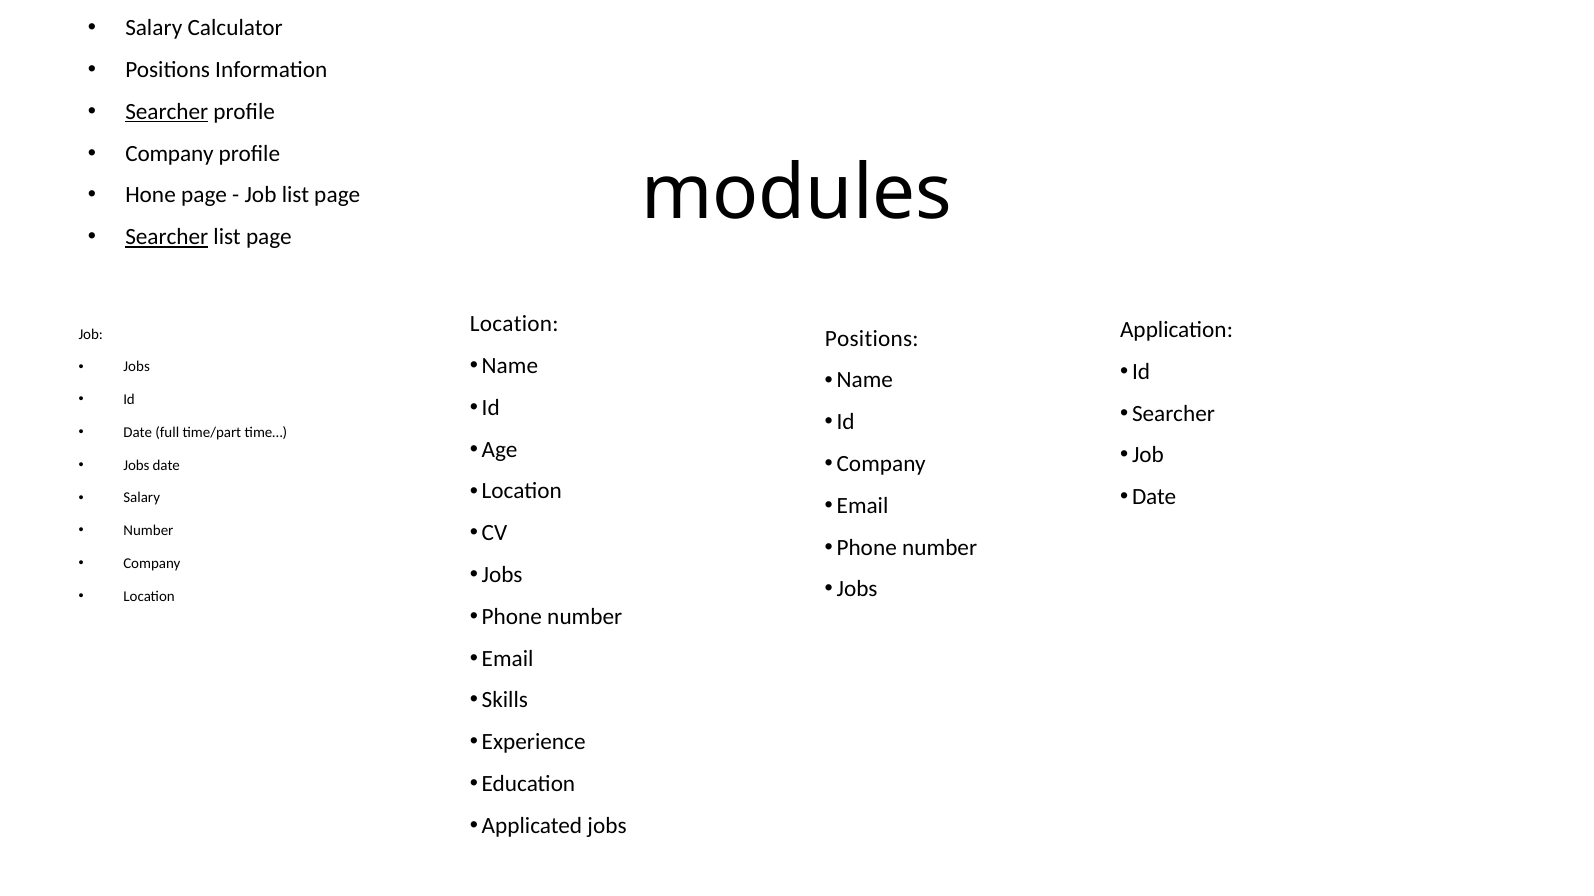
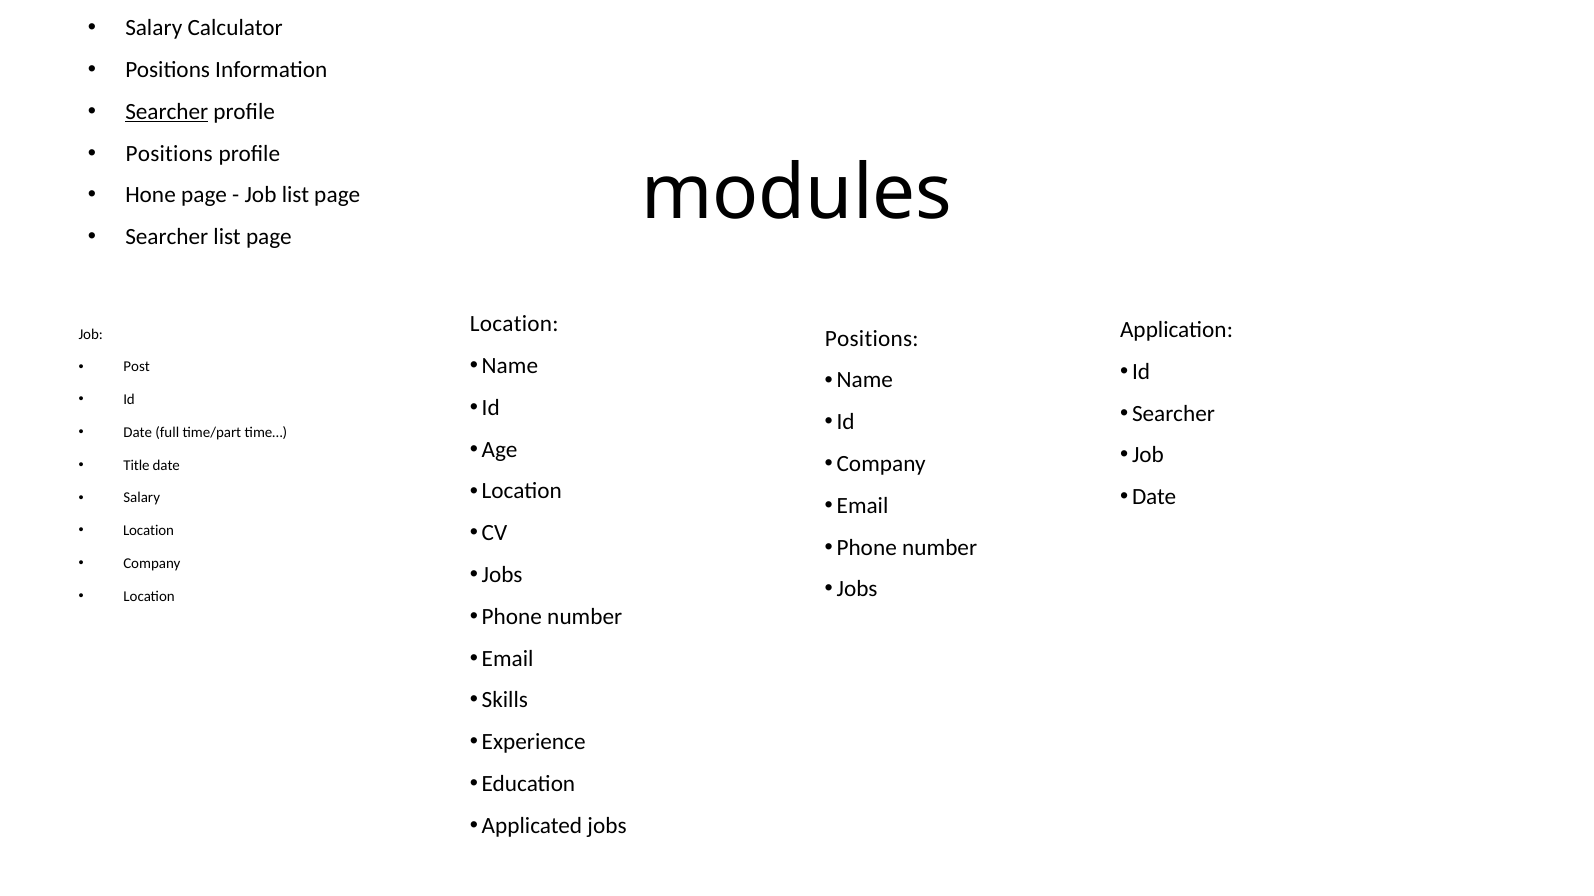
Company: Company -> Positions (169, 153)
Searcher underline: present -> none (167, 237)
Jobs: Jobs -> Post (137, 367)
Jobs: Jobs -> Title (136, 466)
Number: Number -> Location (148, 531)
